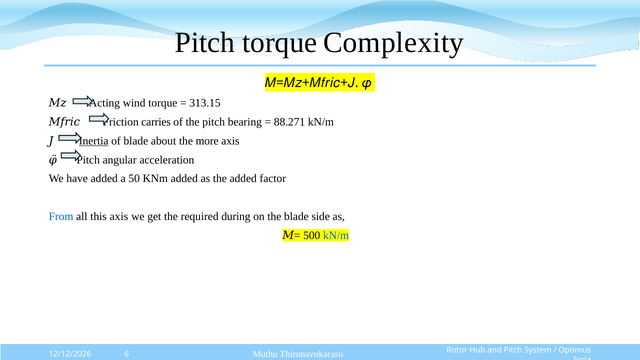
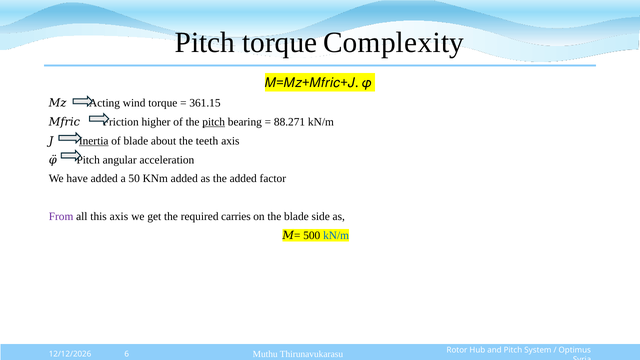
313.15: 313.15 -> 361.15 (205, 103)
carries: carries -> higher (156, 122)
pitch underline: none -> present (214, 122)
more: more -> teeth (207, 141)
From colour: blue -> purple (61, 217)
during: during -> carries (236, 217)
